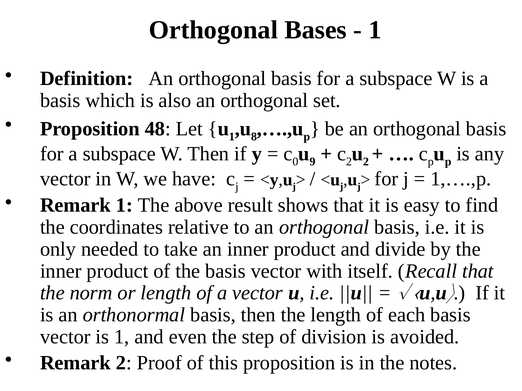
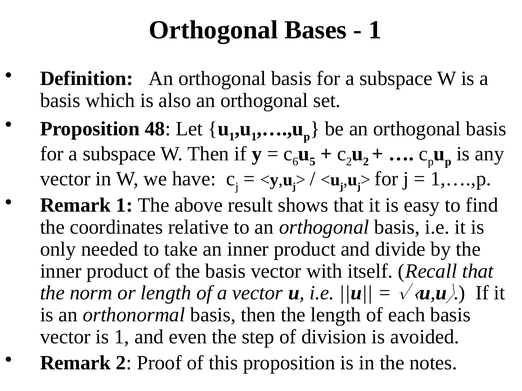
8: 8 -> 1 (254, 137)
0: 0 -> 6 (295, 162)
9: 9 -> 5 (312, 162)
